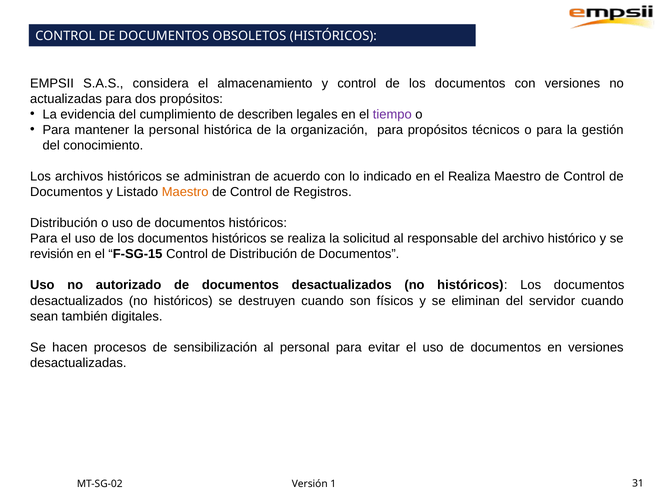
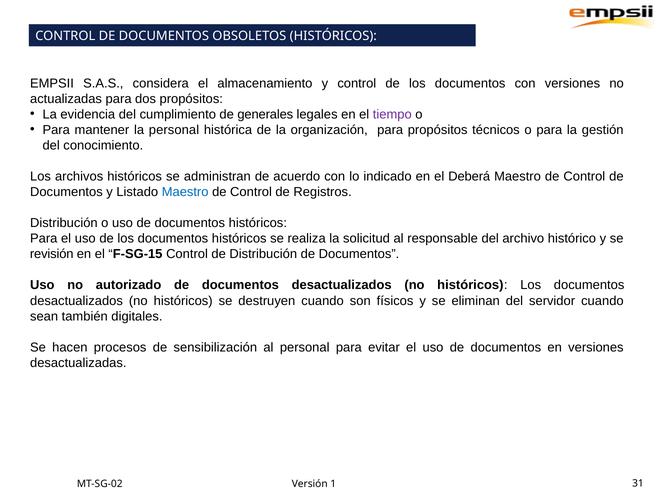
describen: describen -> generales (265, 114)
el Realiza: Realiza -> Deberá (469, 176)
Maestro colour: orange -> blue (185, 192)
